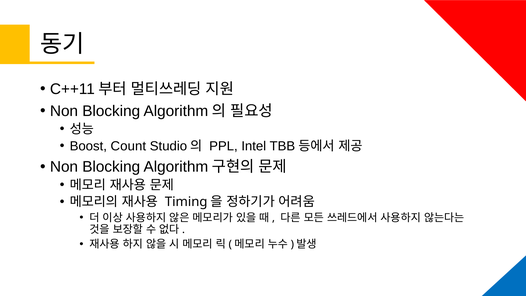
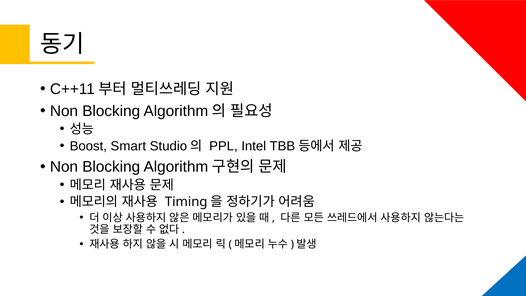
Count: Count -> Smart (128, 146)
